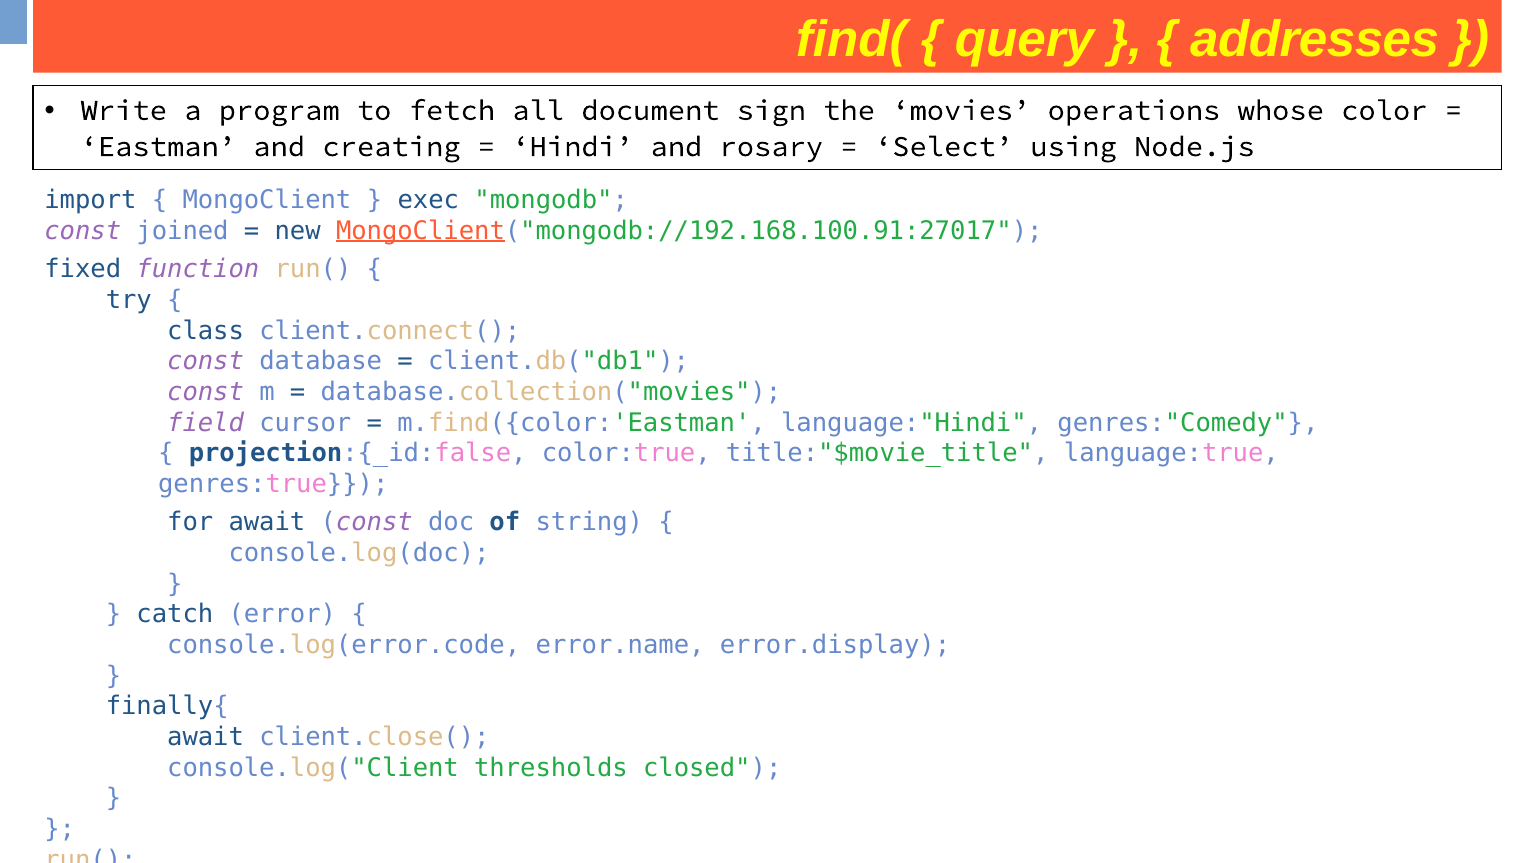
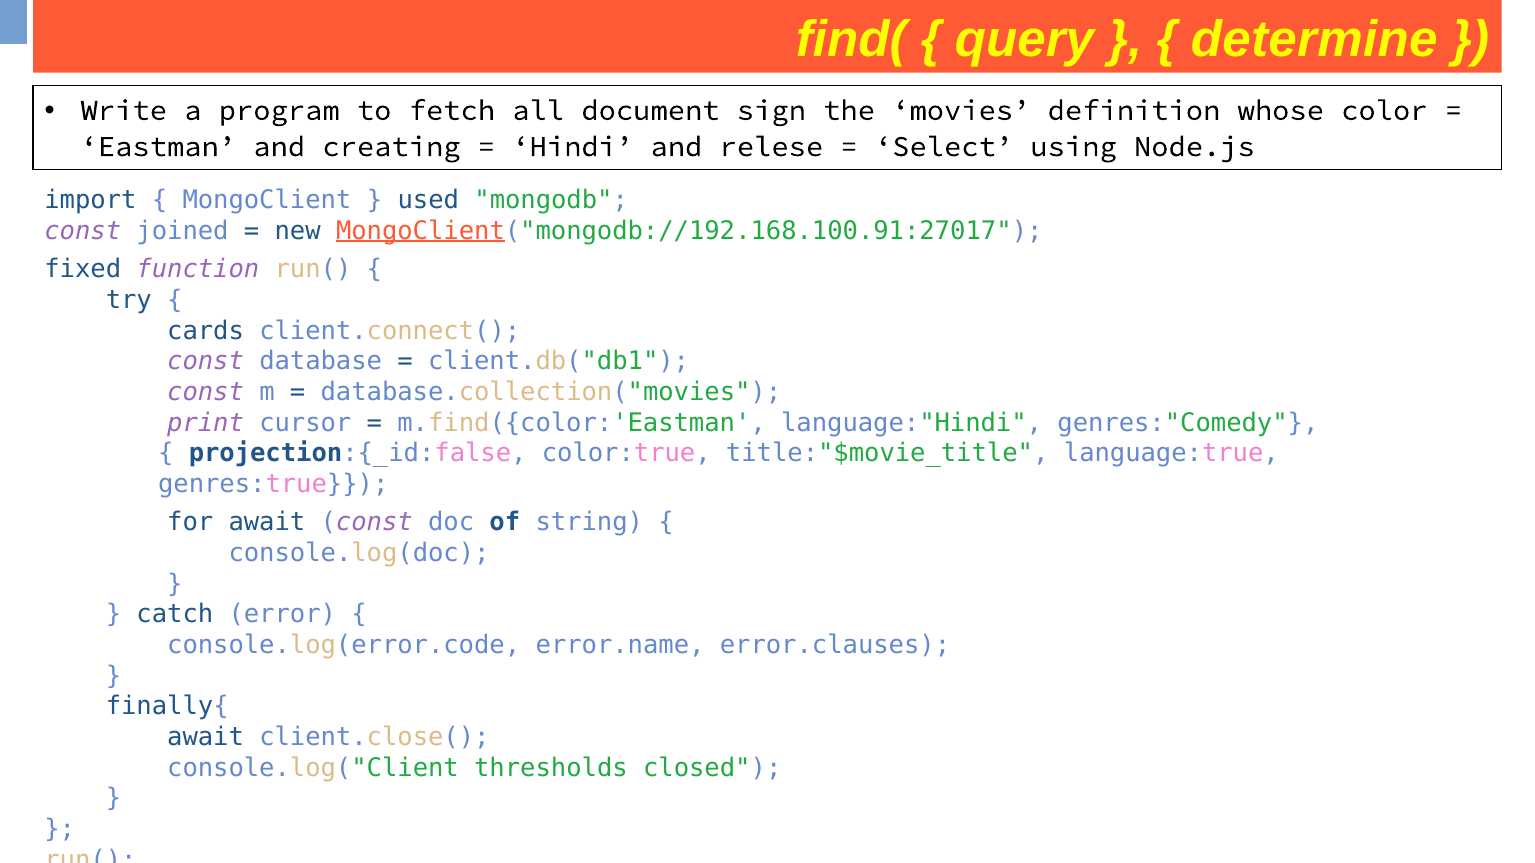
addresses: addresses -> determine (1314, 40)
operations: operations -> definition (1134, 110)
rosary: rosary -> relese (771, 147)
exec: exec -> used (428, 201)
class: class -> cards (206, 331)
field: field -> print (206, 423)
error.display: error.display -> error.clauses (835, 646)
